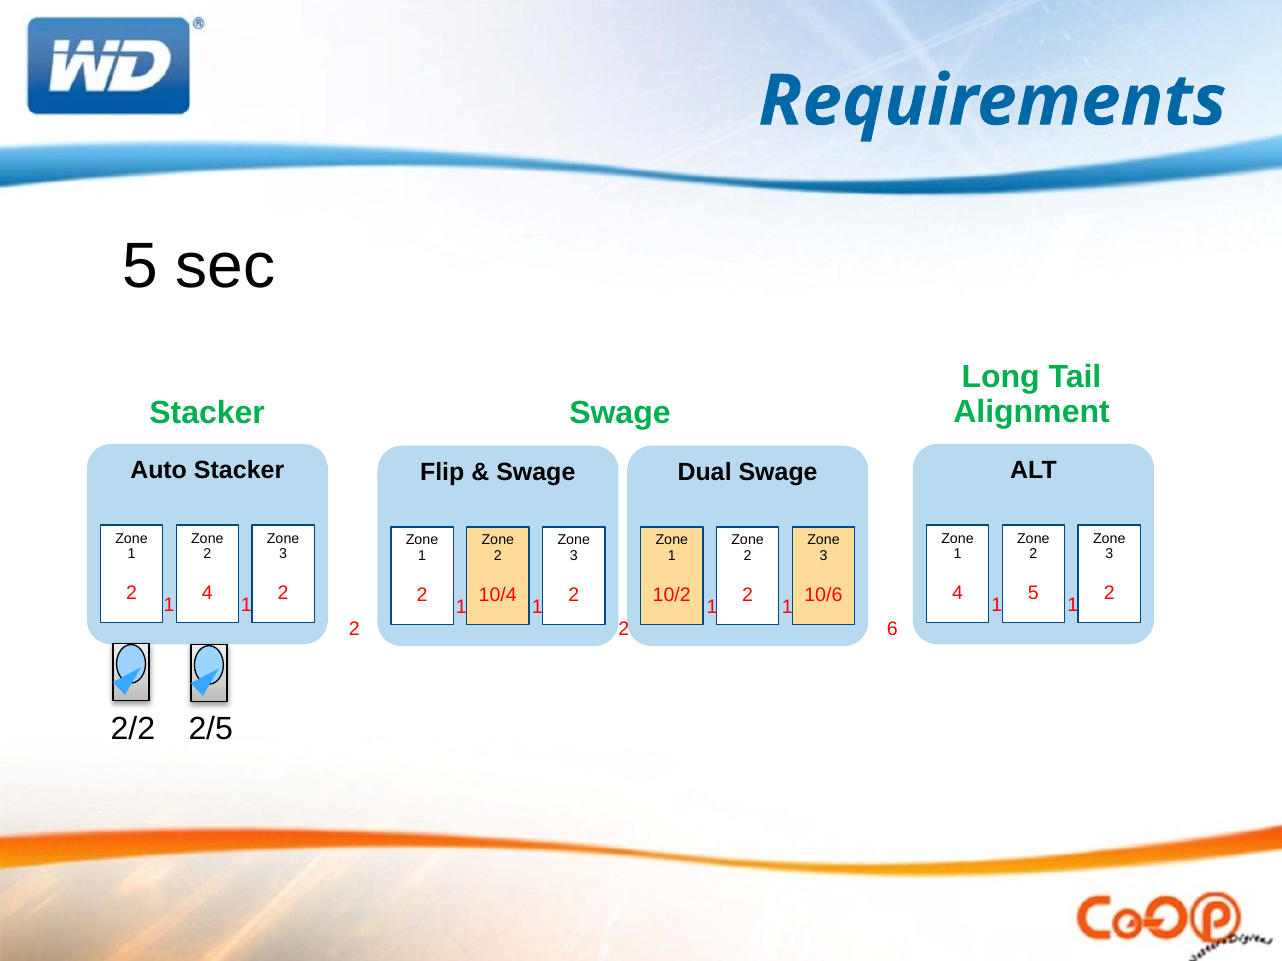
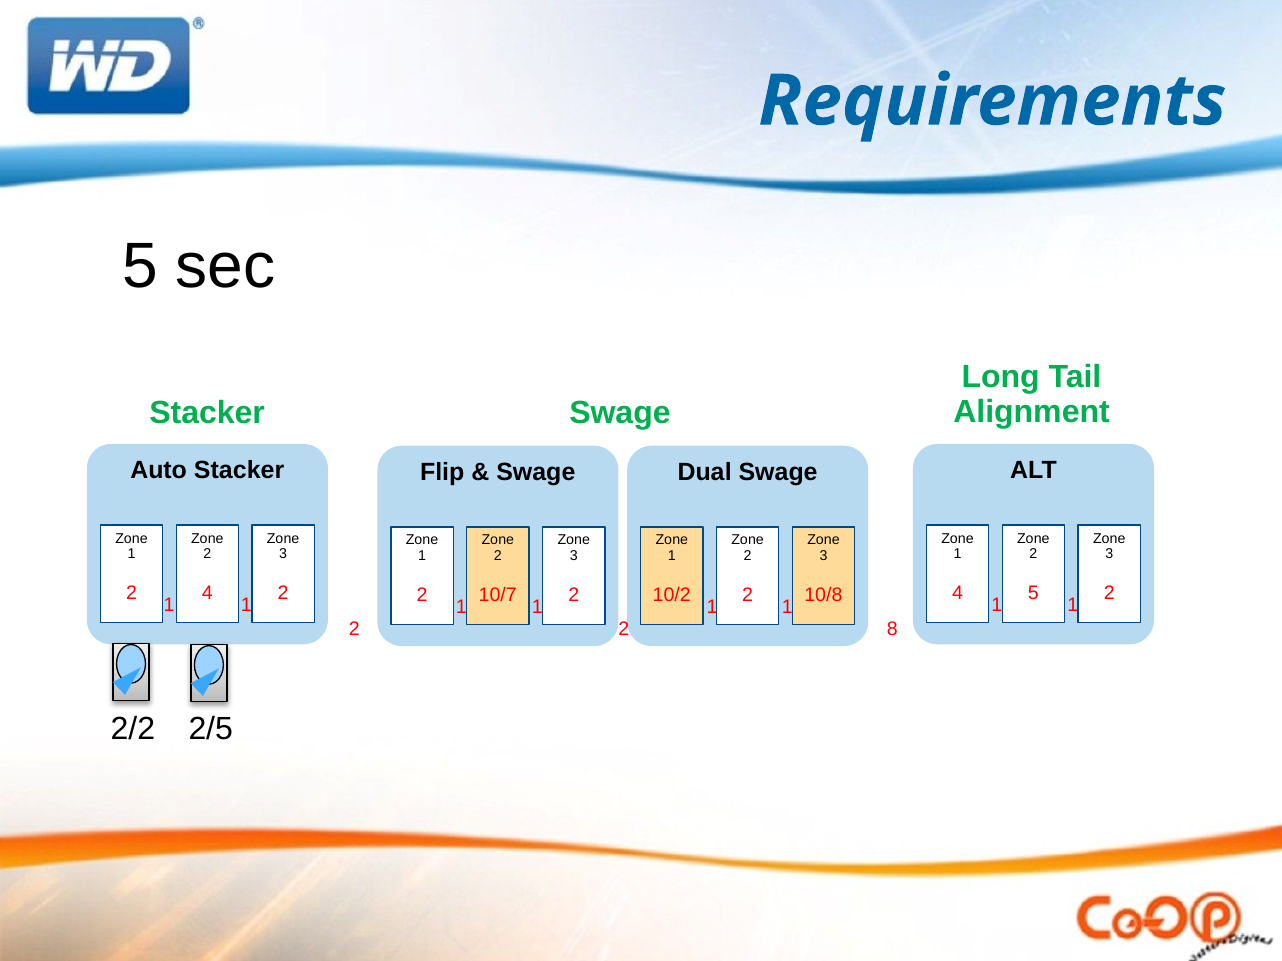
10/4: 10/4 -> 10/7 (498, 595)
10/6: 10/6 -> 10/8 (823, 595)
6: 6 -> 8 (892, 629)
